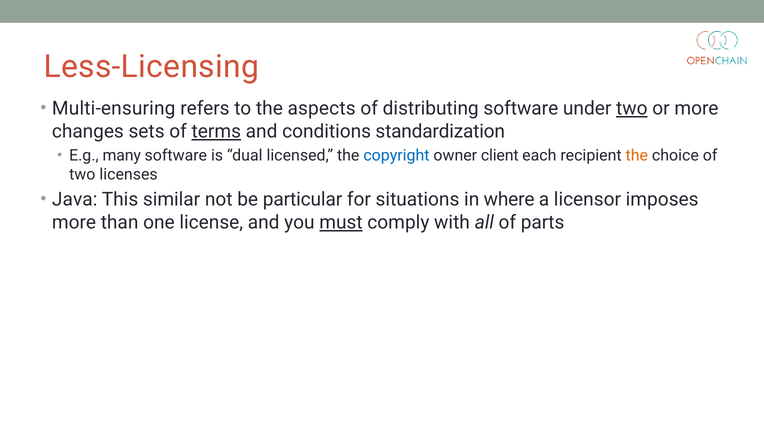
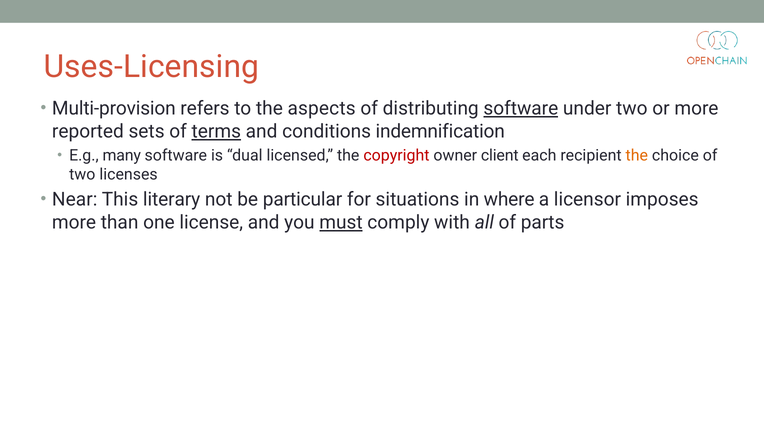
Less-Licensing: Less-Licensing -> Uses-Licensing (151, 67)
Multi-ensuring: Multi-ensuring -> Multi-provision (114, 108)
software underline: none -> present (521, 108)
two underline: present -> none (632, 108)
changes: changes -> reported (88, 131)
standardization: standardization -> indemnification (440, 131)
copyright colour: blue -> red (396, 155)
Java: Java -> Near (75, 200)
similar: similar -> literary (172, 200)
